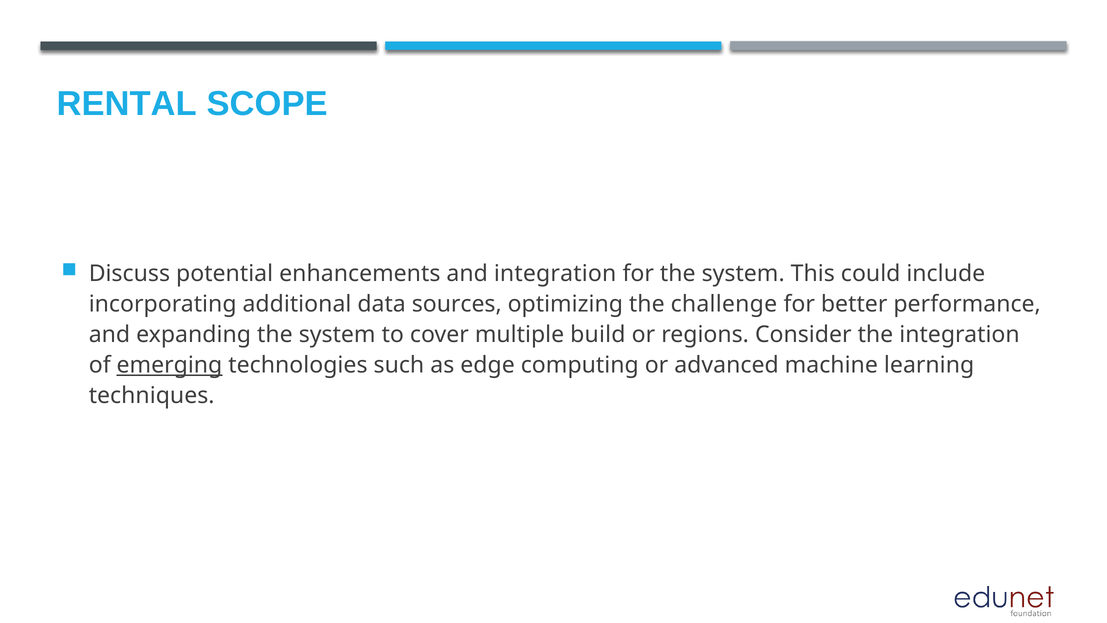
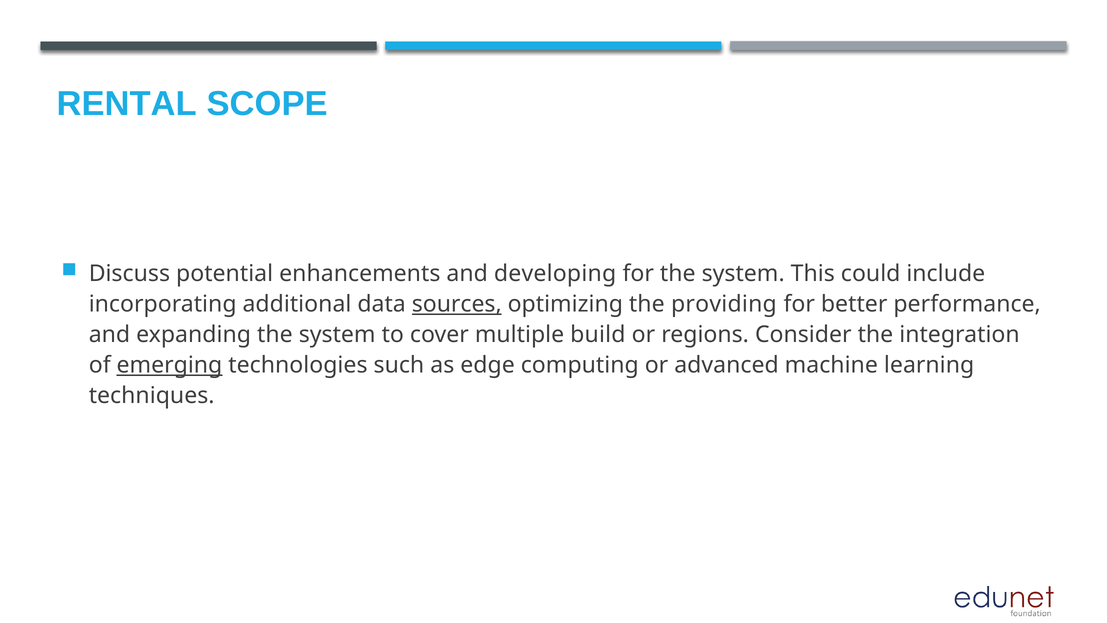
and integration: integration -> developing (555, 274)
sources underline: none -> present (457, 304)
challenge: challenge -> providing (724, 304)
